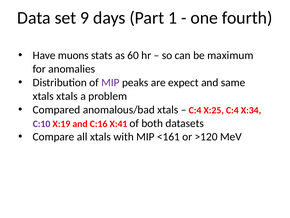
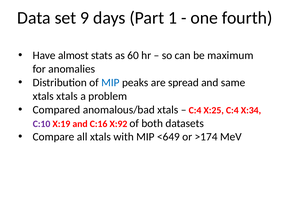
muons: muons -> almost (73, 55)
MIP colour: purple -> blue (110, 82)
expect: expect -> spread (183, 82)
X:41: X:41 -> X:92 (118, 124)
<161: <161 -> <649 (168, 137)
>120: >120 -> >174 (206, 137)
